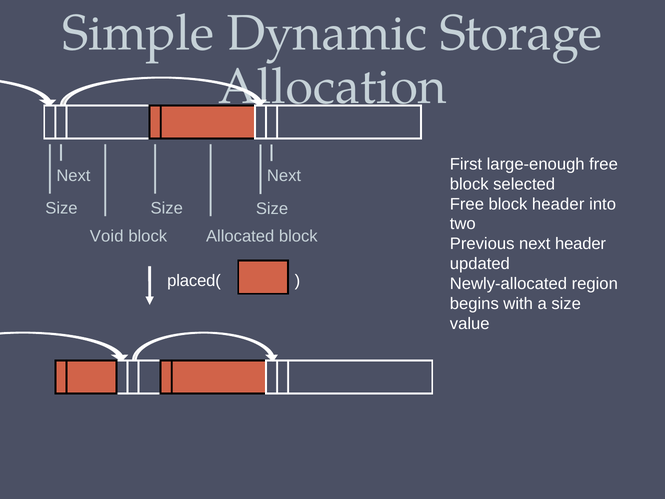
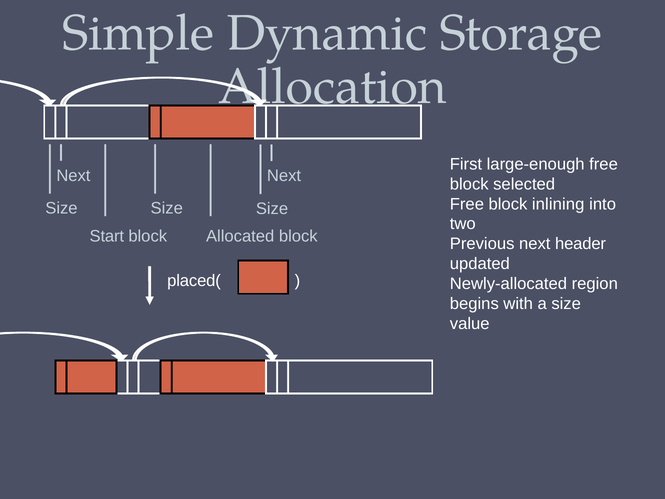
block header: header -> inlining (558, 204)
Void: Void -> Start (107, 236)
